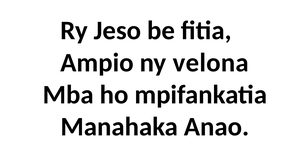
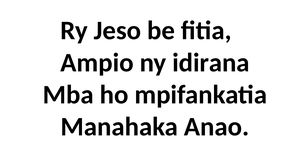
velona: velona -> idirana (211, 63)
